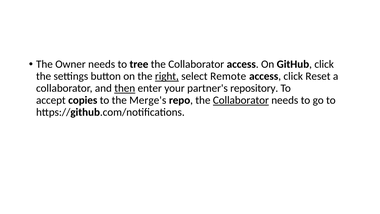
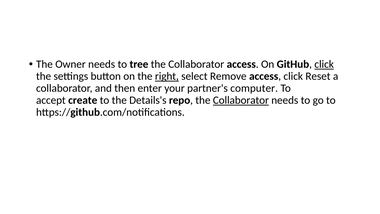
click underline: none -> present (324, 64)
Remote: Remote -> Remove (228, 76)
then underline: present -> none (125, 88)
repository: repository -> computer (254, 88)
copies: copies -> create (83, 100)
Merge's: Merge's -> Details's (148, 100)
